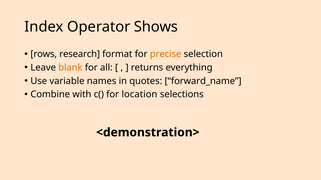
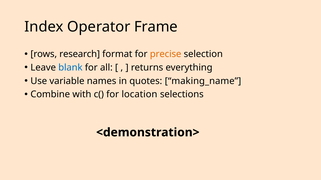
Shows: Shows -> Frame (156, 27)
blank colour: orange -> blue (70, 68)
forward_name: forward_name -> making_name (203, 81)
